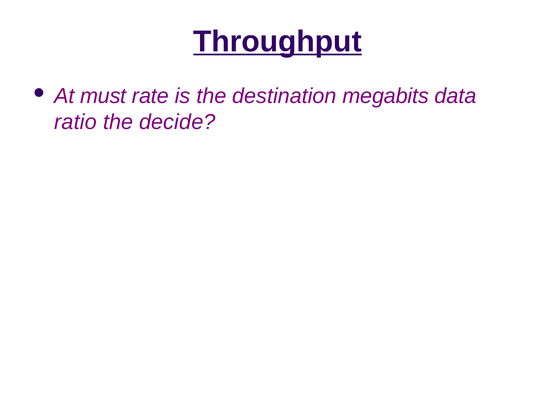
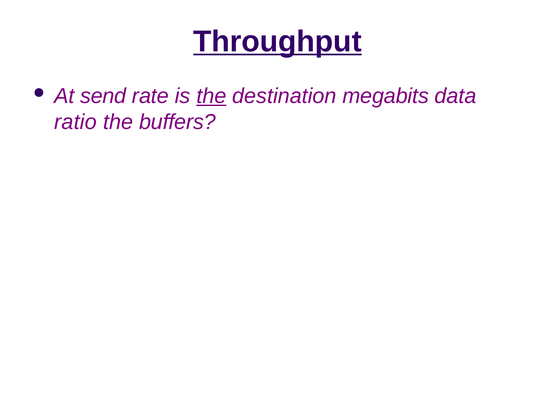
must: must -> send (103, 96)
the underline: none -> present (211, 96)
decide: decide -> buffers (177, 122)
